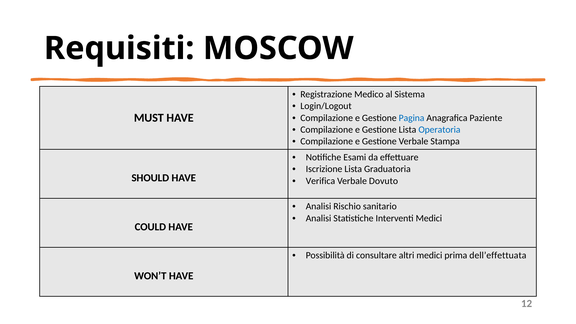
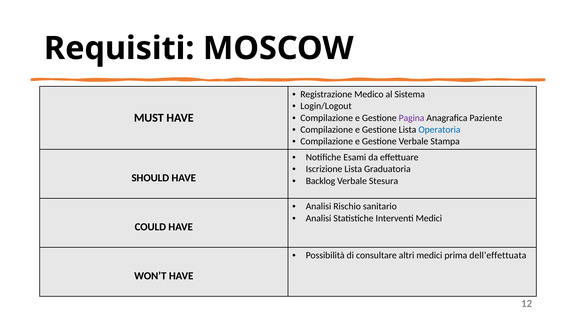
Pagina colour: blue -> purple (412, 118)
Verifica: Verifica -> Backlog (320, 181)
Dovuto: Dovuto -> Stesura (384, 181)
